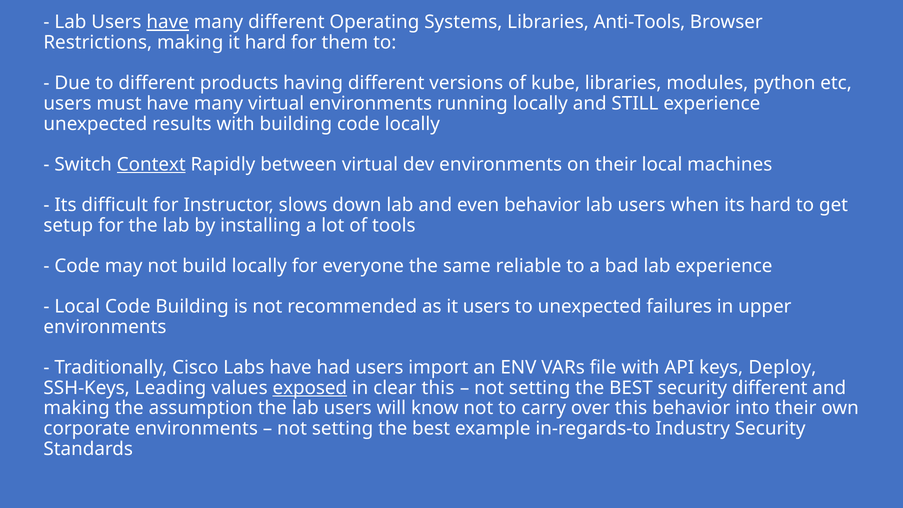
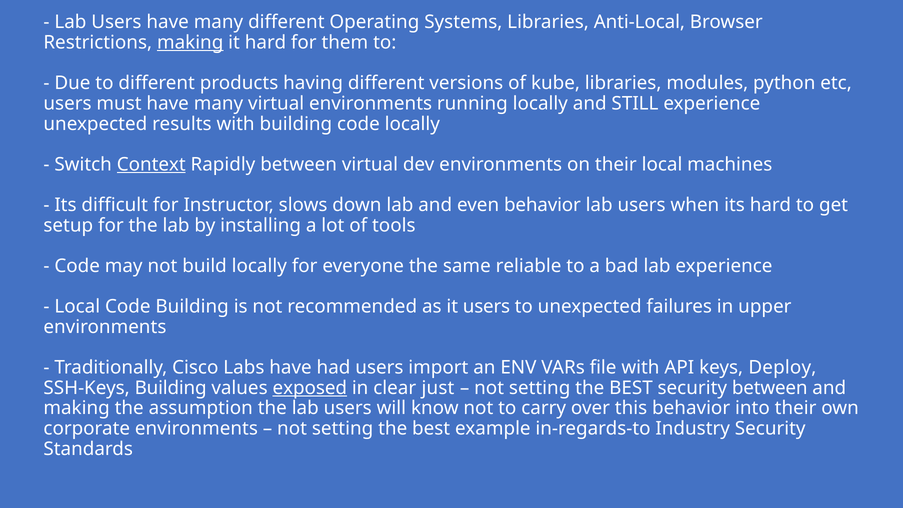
have underline: present -> none (168, 22)
Anti-Tools: Anti-Tools -> Anti-Local (639, 22)
making underline: none -> present (190, 43)
SSH-Keys Leading: Leading -> Building (171, 388)
clear this: this -> just (438, 388)
security different: different -> between (770, 388)
